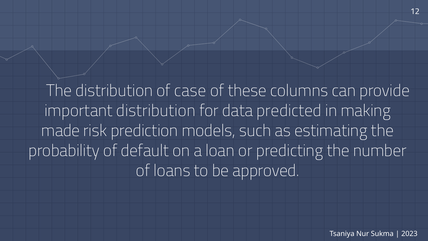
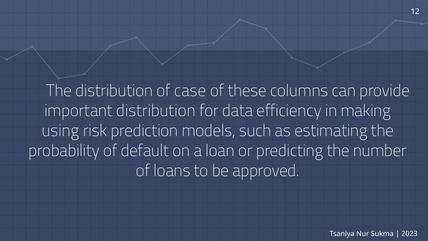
predicted: predicted -> efficiency (289, 111)
made: made -> using (60, 131)
